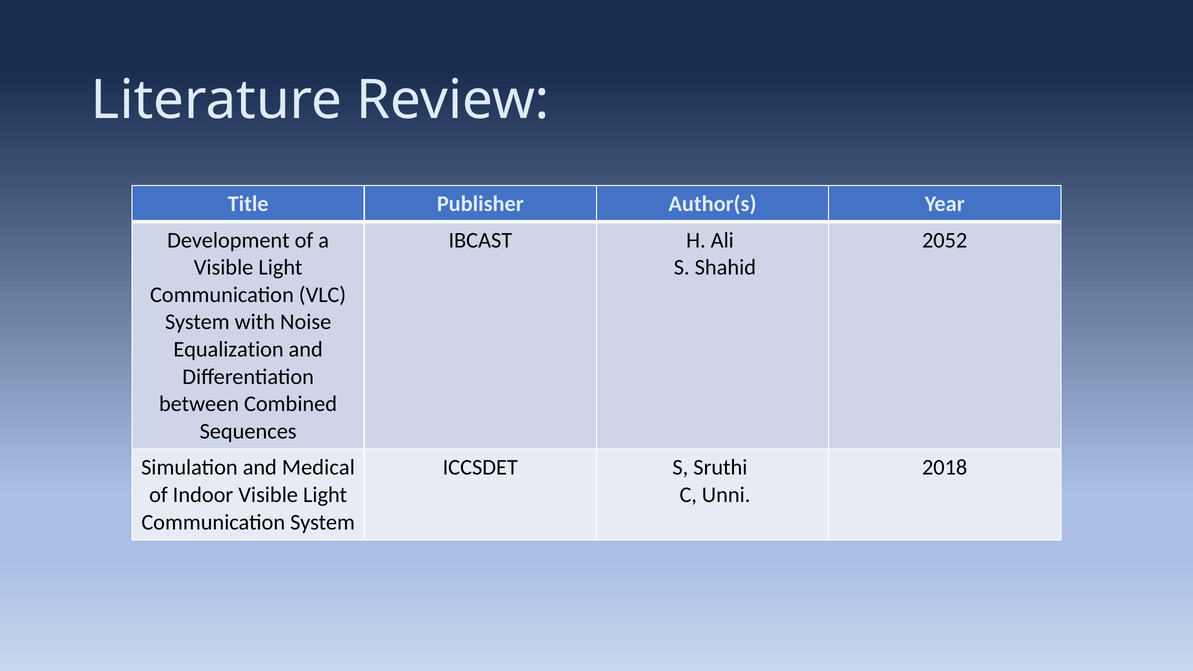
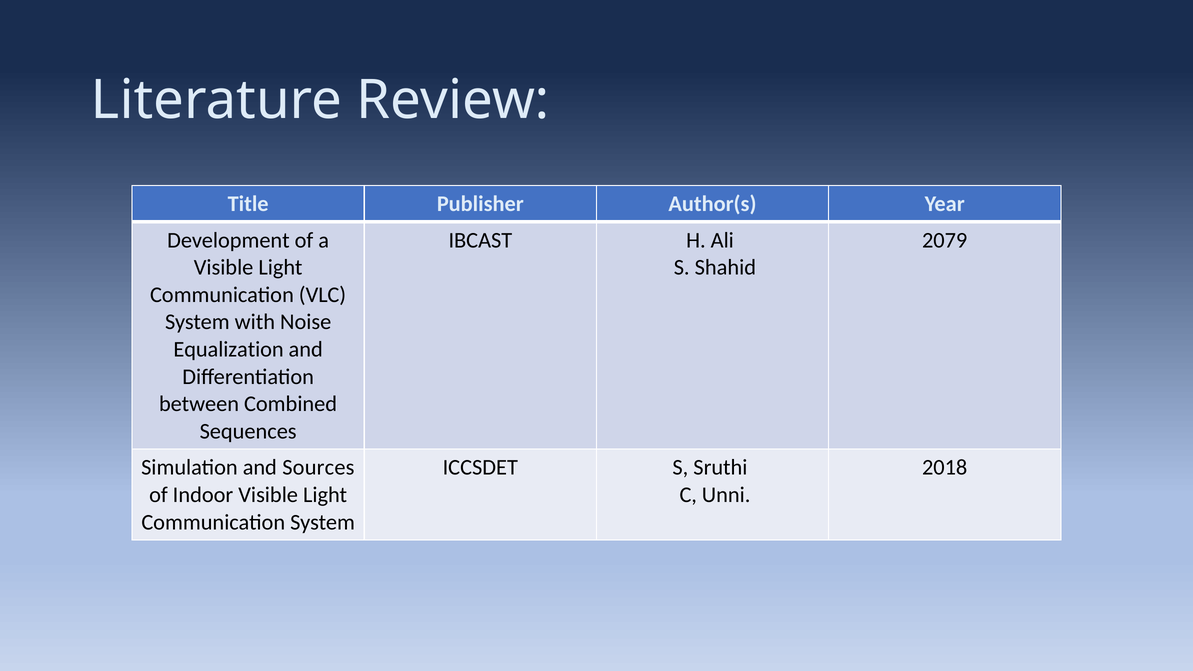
2052: 2052 -> 2079 (945, 240)
Medical: Medical -> Sources (318, 468)
